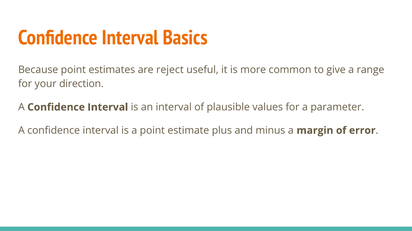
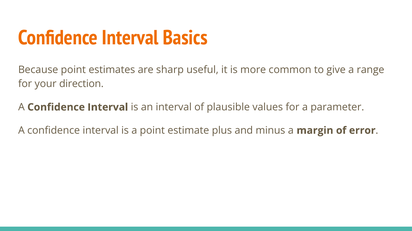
reject: reject -> sharp (170, 70)
